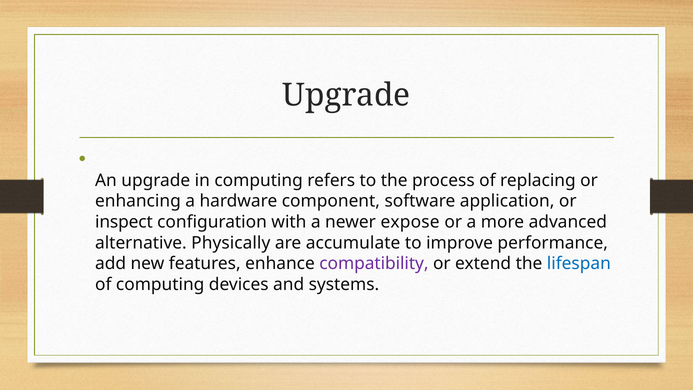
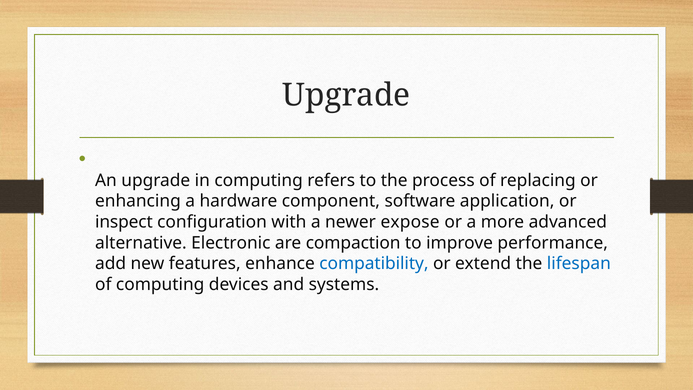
Physically: Physically -> Electronic (231, 243)
accumulate: accumulate -> compaction (353, 243)
compatibility colour: purple -> blue (374, 264)
